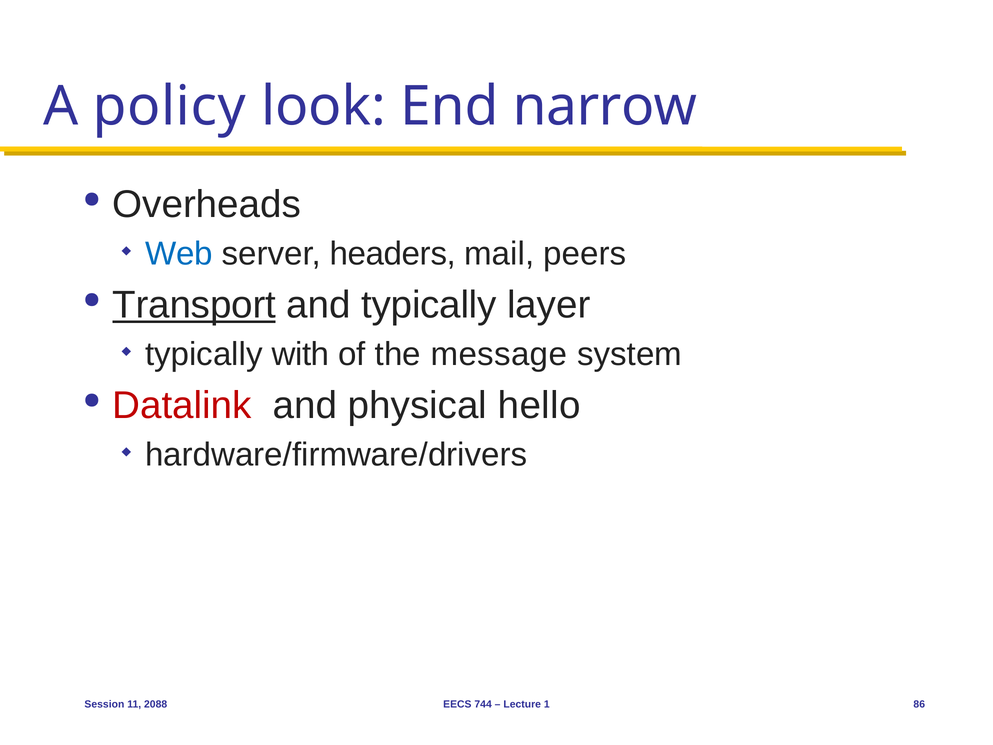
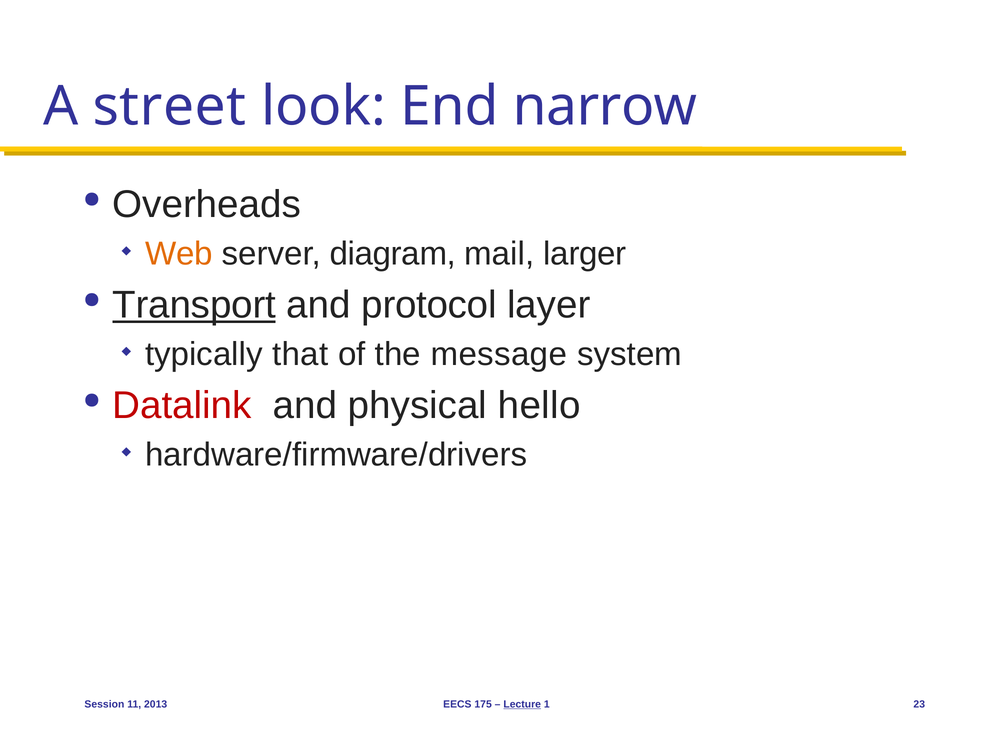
policy: policy -> street (169, 106)
Web colour: blue -> orange (179, 254)
headers: headers -> diagram (393, 254)
peers: peers -> larger (585, 254)
and typically: typically -> protocol (429, 305)
with: with -> that (300, 354)
2088: 2088 -> 2013 (156, 704)
744: 744 -> 175 (483, 704)
Lecture underline: none -> present (522, 704)
86: 86 -> 23 (919, 704)
